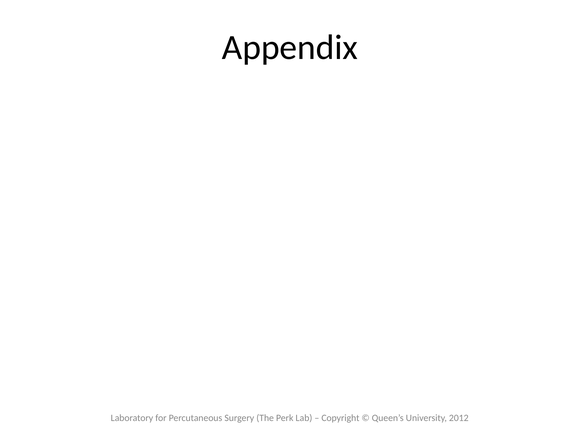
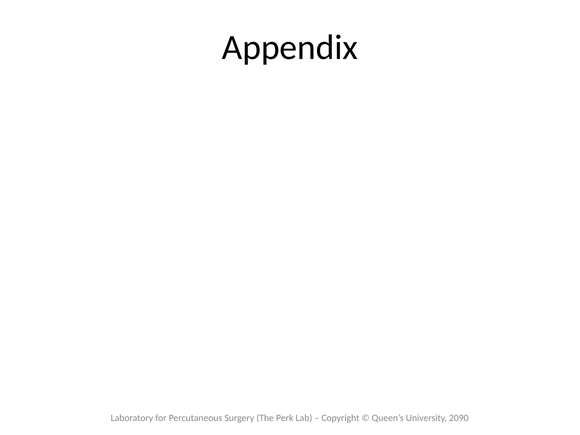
2012: 2012 -> 2090 (459, 418)
